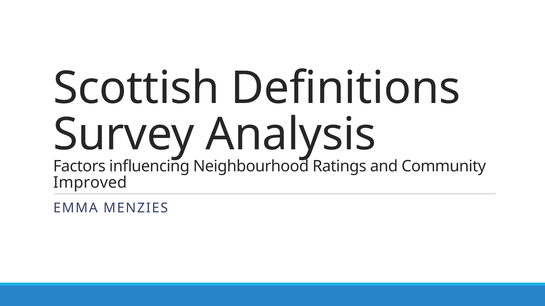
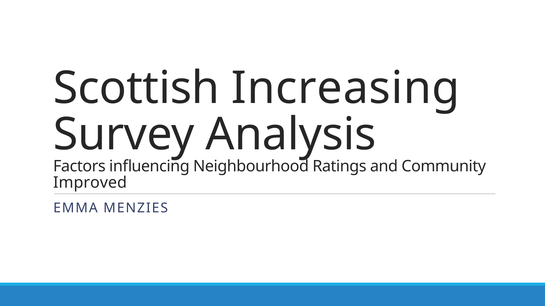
Definitions: Definitions -> Increasing (345, 88)
